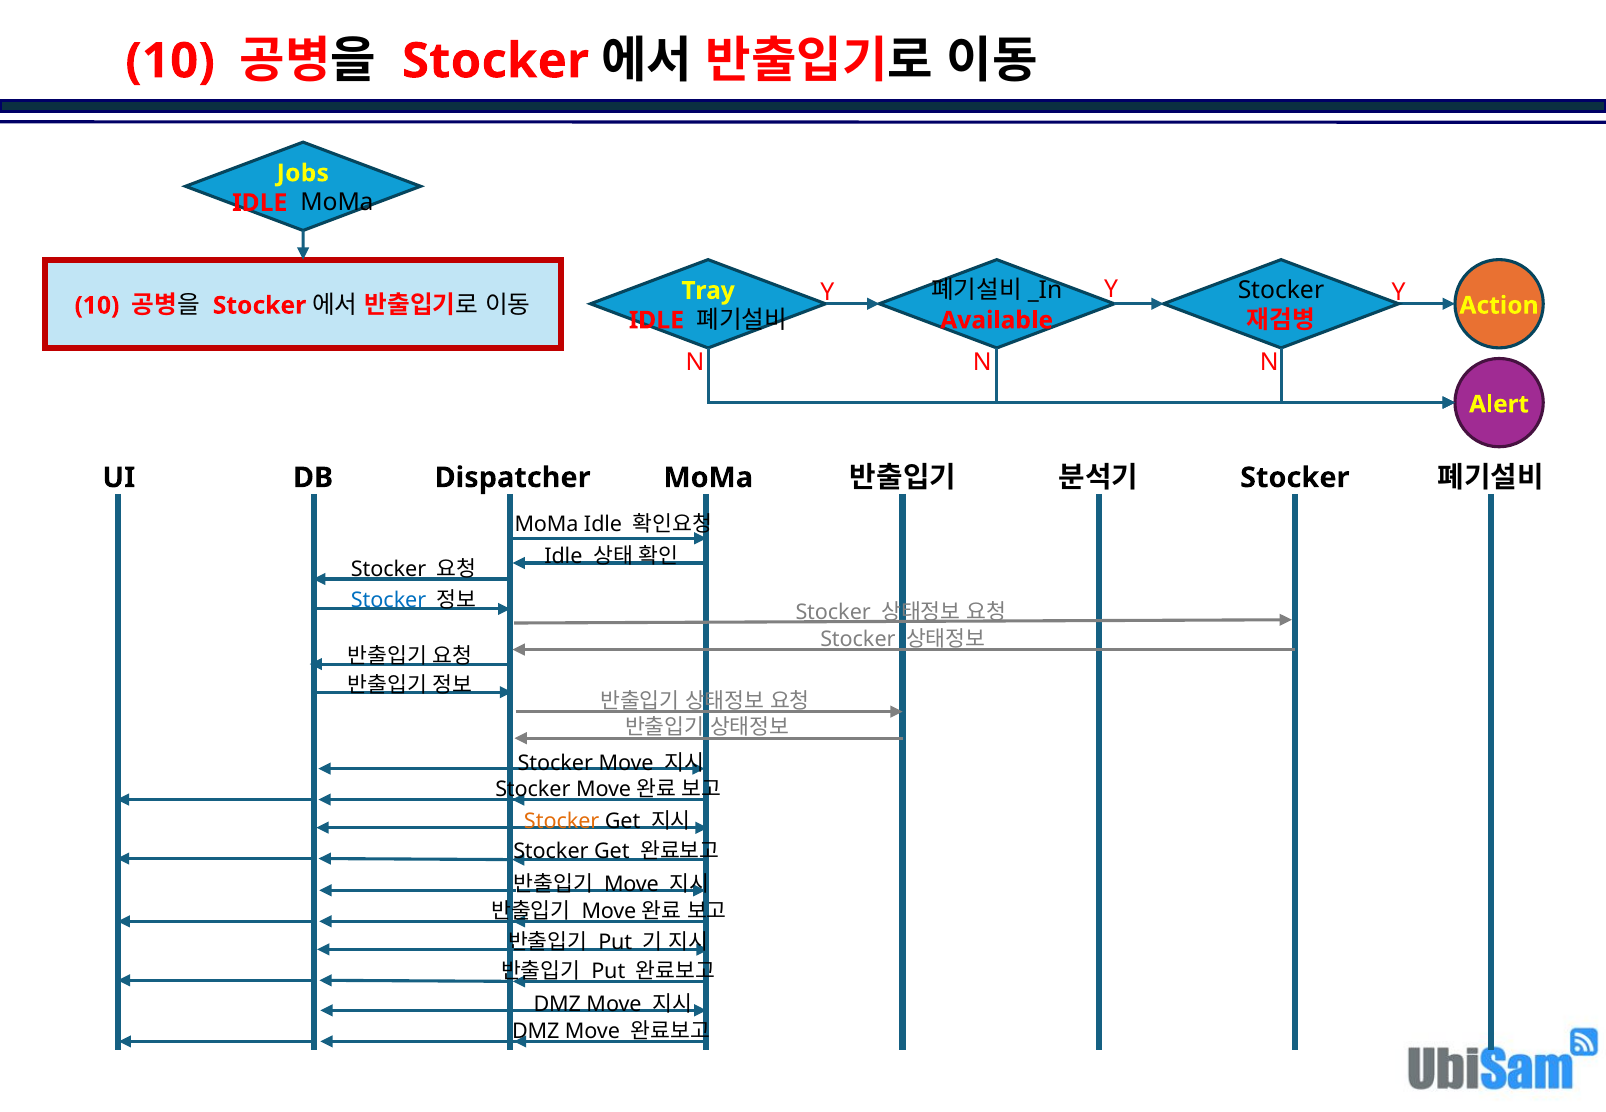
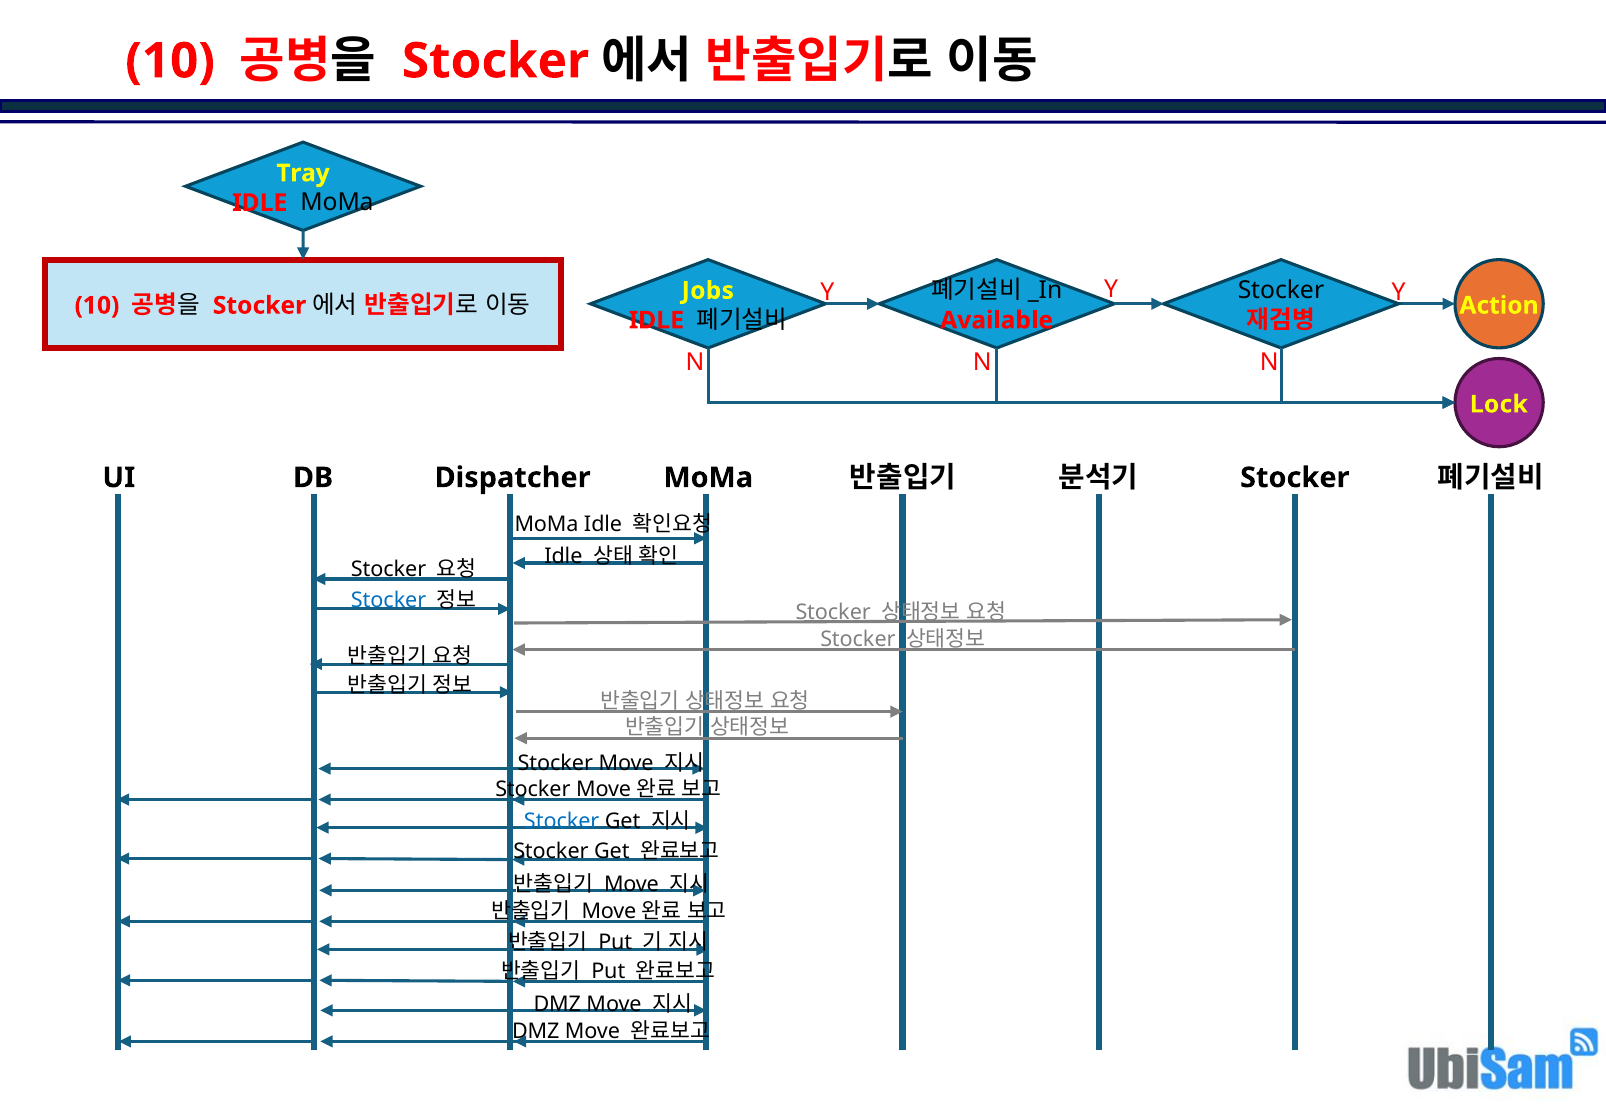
Jobs: Jobs -> Tray (303, 173)
Tray: Tray -> Jobs (708, 291)
Alert: Alert -> Lock (1499, 404)
Stocker colour: orange -> blue (562, 821)
